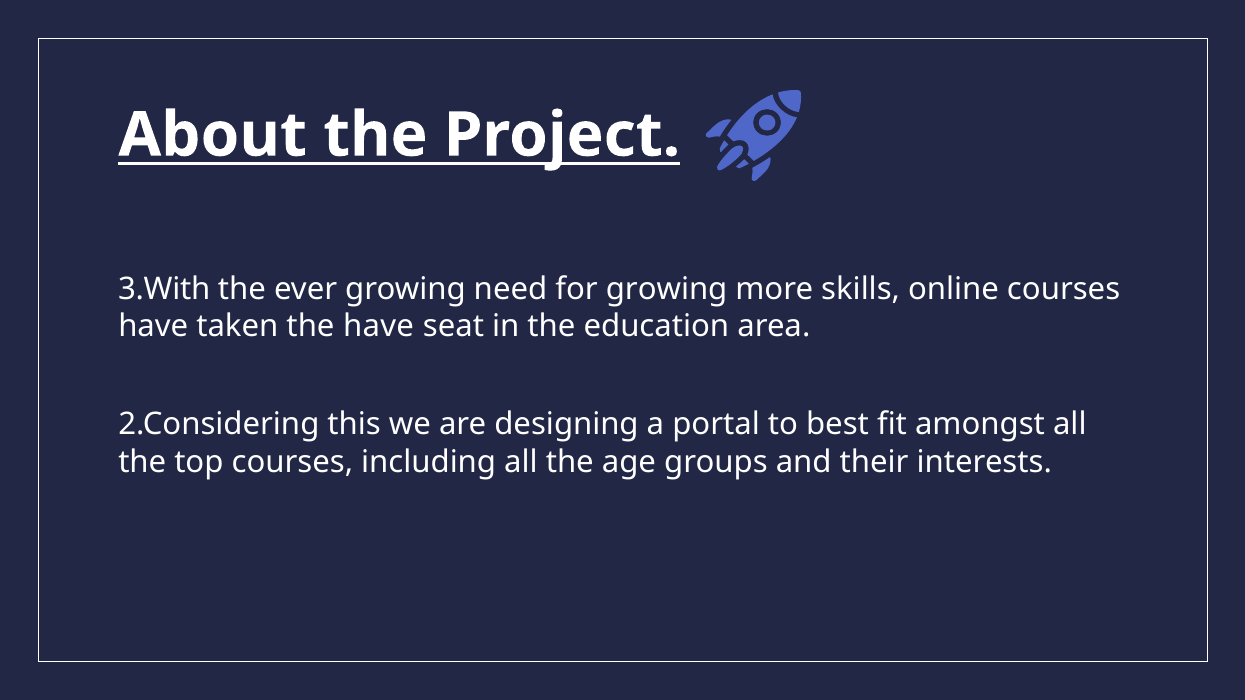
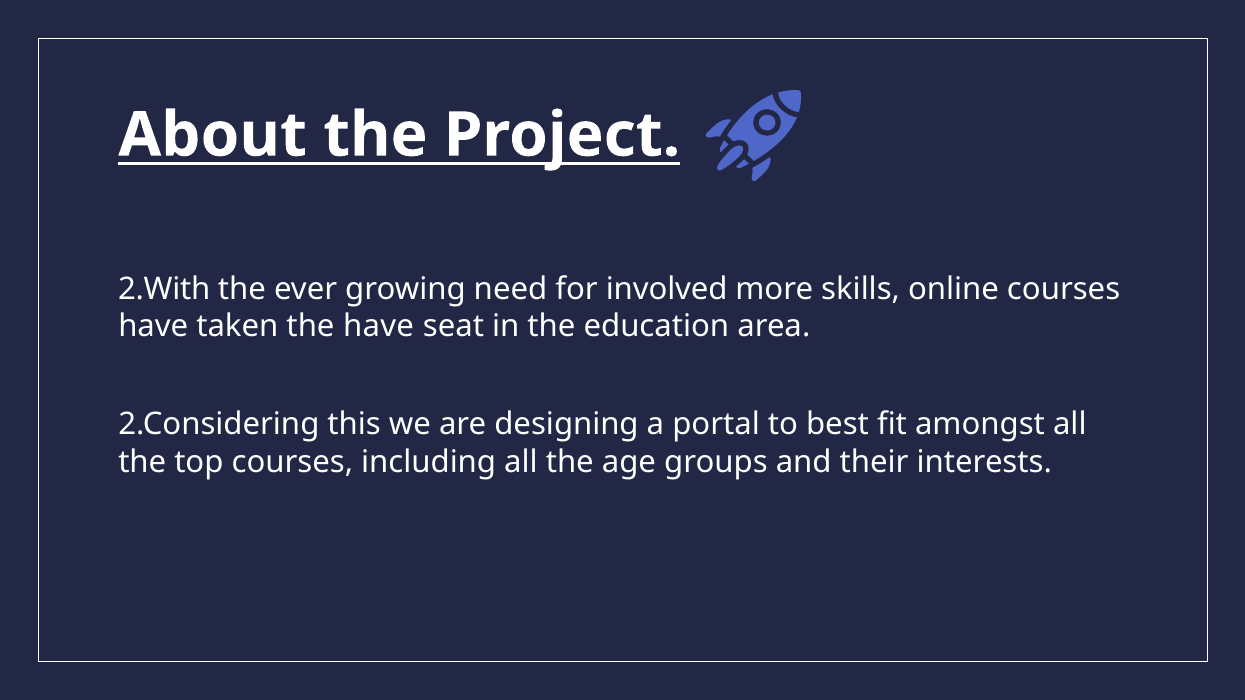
3.With: 3.With -> 2.With (164, 289)
for growing: growing -> involved (667, 289)
